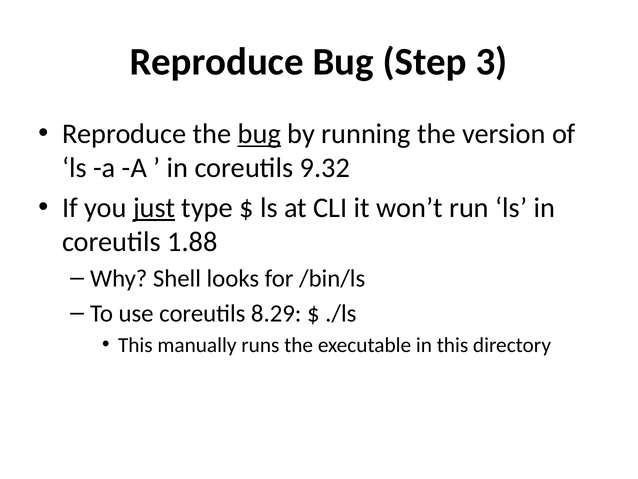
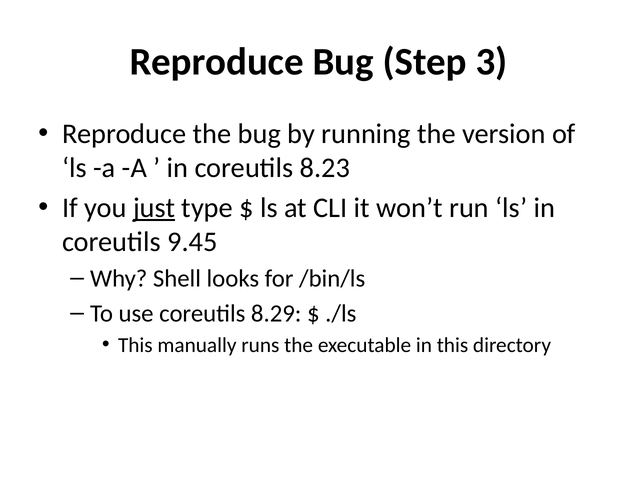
bug underline: present -> none (259, 134)
9.32: 9.32 -> 8.23 (325, 168)
1.88: 1.88 -> 9.45 (192, 242)
